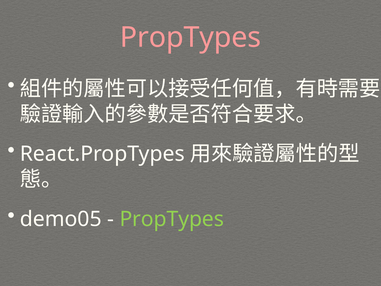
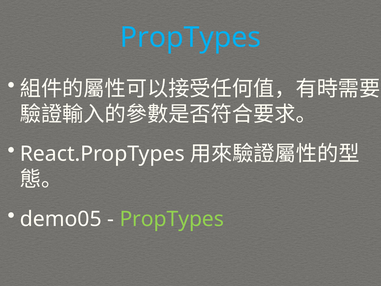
PropTypes colour: pink -> light blue (191, 37)
